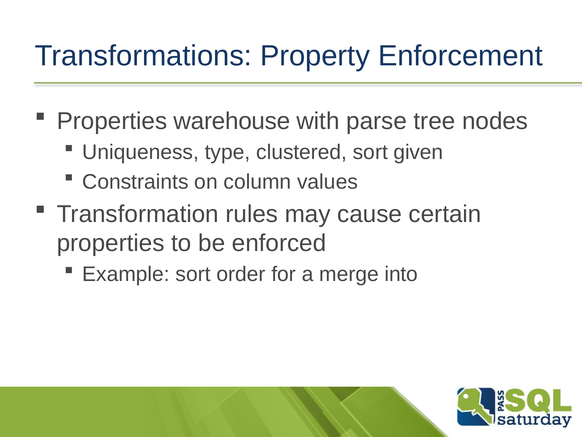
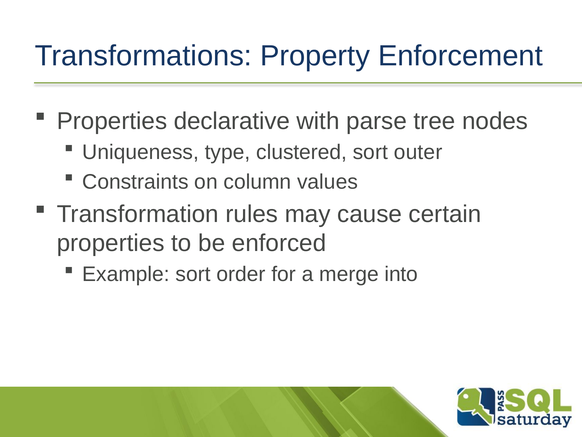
warehouse: warehouse -> declarative (232, 121)
given: given -> outer (418, 152)
